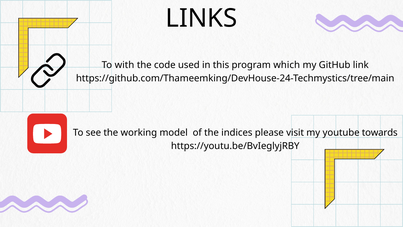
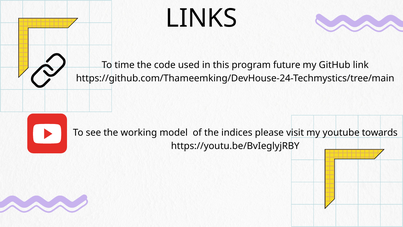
with: with -> time (125, 65)
which: which -> future (287, 65)
